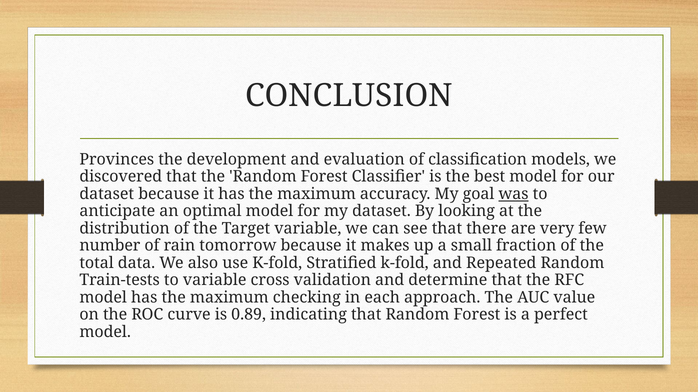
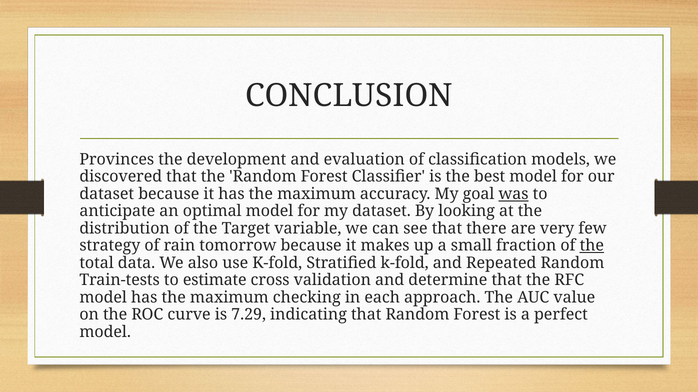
number: number -> strategy (110, 246)
the underline: none -> present (592, 246)
to variable: variable -> estimate (215, 281)
0.89: 0.89 -> 7.29 (249, 315)
